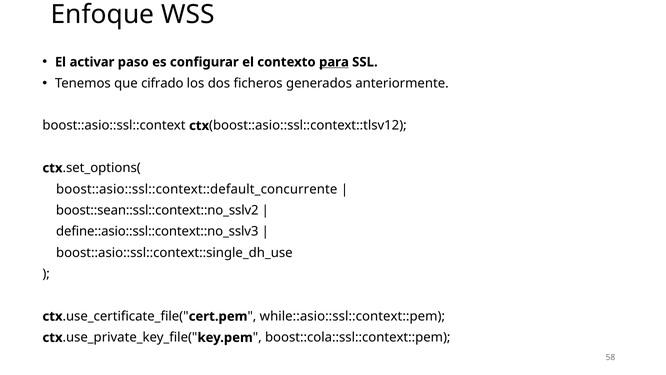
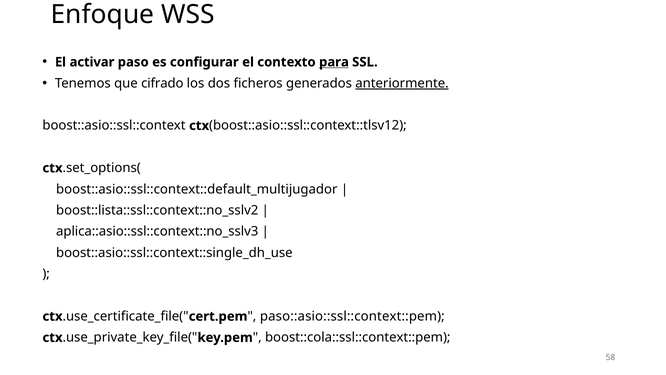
anteriormente underline: none -> present (402, 83)
boost::asio::ssl::context::default_concurrente: boost::asio::ssl::context::default_concurrente -> boost::asio::ssl::context::default_multijugador (197, 189)
boost::sean::ssl::context::no_sslv2: boost::sean::ssl::context::no_sslv2 -> boost::lista::ssl::context::no_sslv2 (157, 210)
define::asio::ssl::context::no_sslv3: define::asio::ssl::context::no_sslv3 -> aplica::asio::ssl::context::no_sslv3 (157, 231)
while::asio::ssl::context::pem: while::asio::ssl::context::pem -> paso::asio::ssl::context::pem (352, 316)
